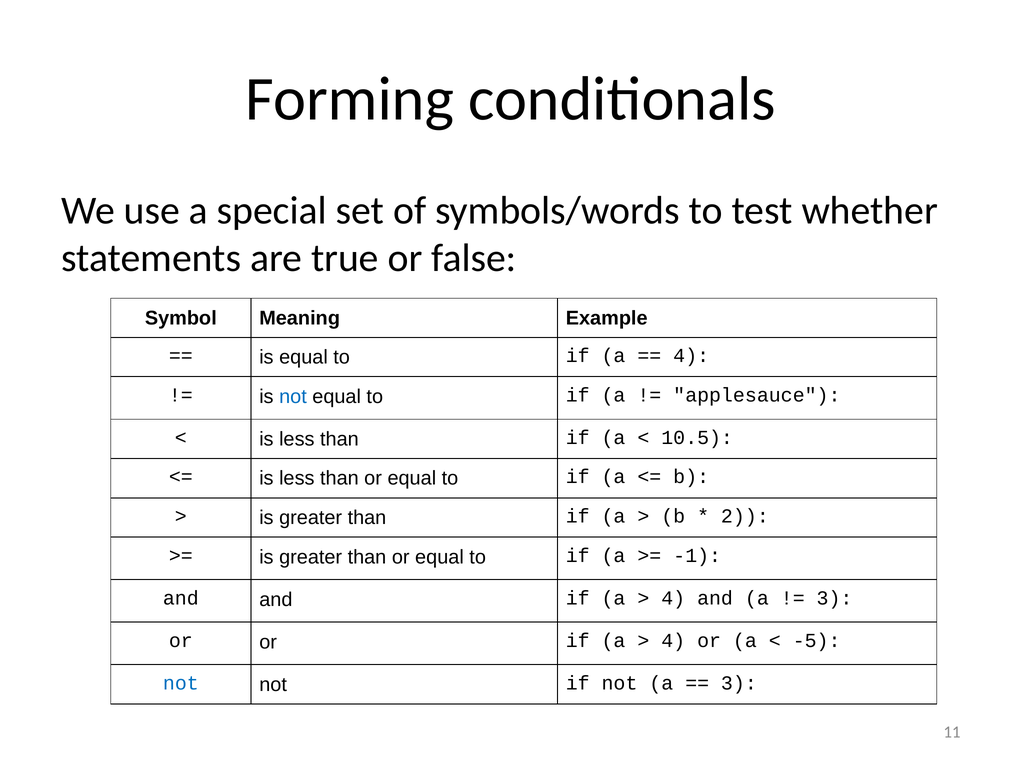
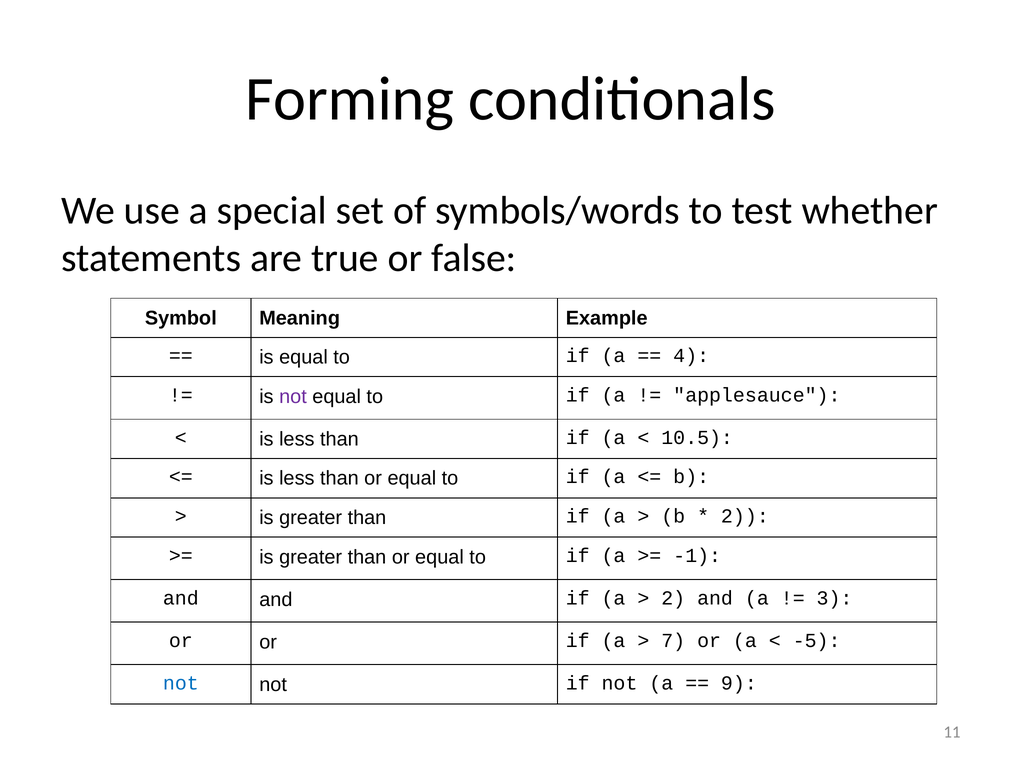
not colour: blue -> purple (293, 396)
4: 4 -> 2 (673, 598)
4: 4 -> 7 (673, 640)
3: 3 -> 9 (739, 683)
